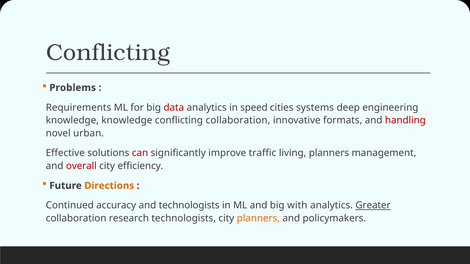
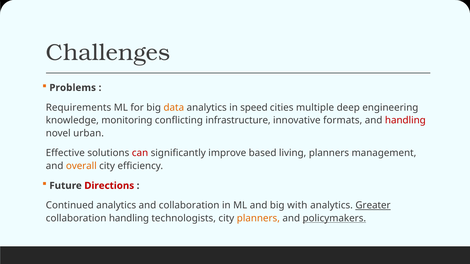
Conflicting: Conflicting -> Challenges (108, 53)
data colour: red -> orange (174, 108)
systems: systems -> multiple (315, 108)
knowledge knowledge: knowledge -> monitoring (127, 121)
conflicting collaboration: collaboration -> infrastructure (238, 121)
traffic: traffic -> based (263, 153)
overall colour: red -> orange (81, 166)
Directions colour: orange -> red (109, 186)
Continued accuracy: accuracy -> analytics (116, 206)
and technologists: technologists -> collaboration (189, 206)
collaboration research: research -> handling (129, 219)
policymakers underline: none -> present (334, 219)
